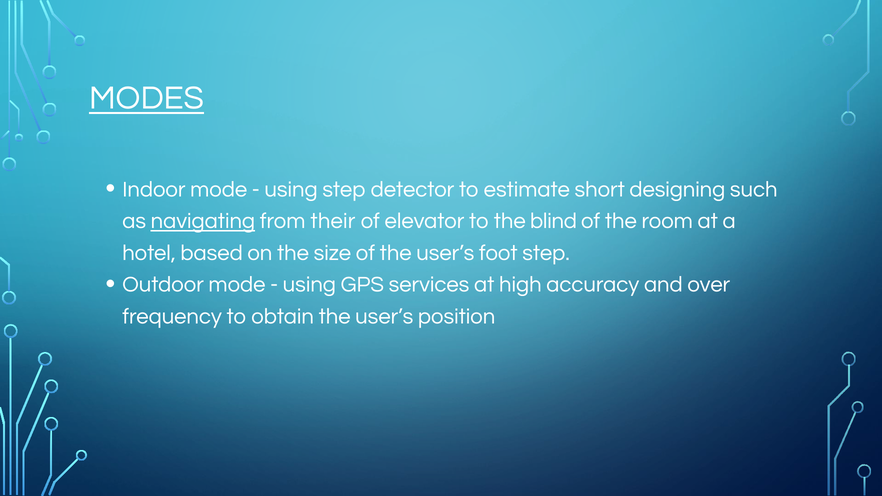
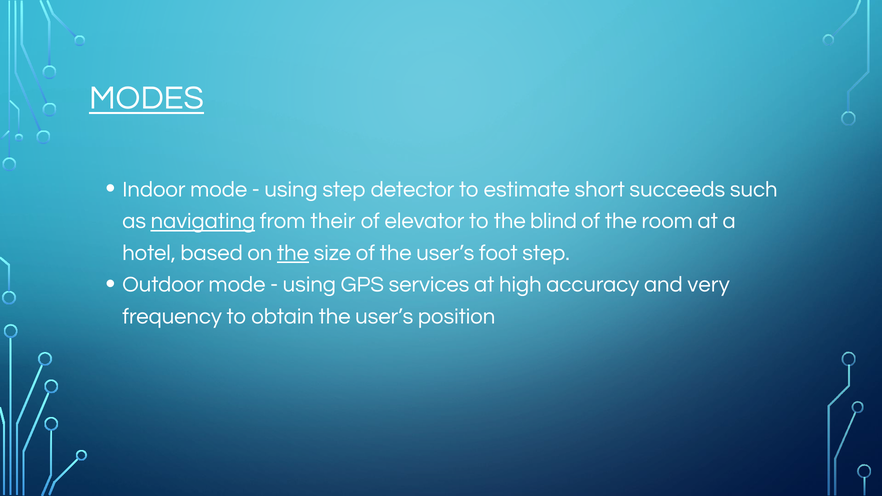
designing: designing -> succeeds (677, 189)
the underline: none -> present (293, 253)
over: over -> very (709, 285)
